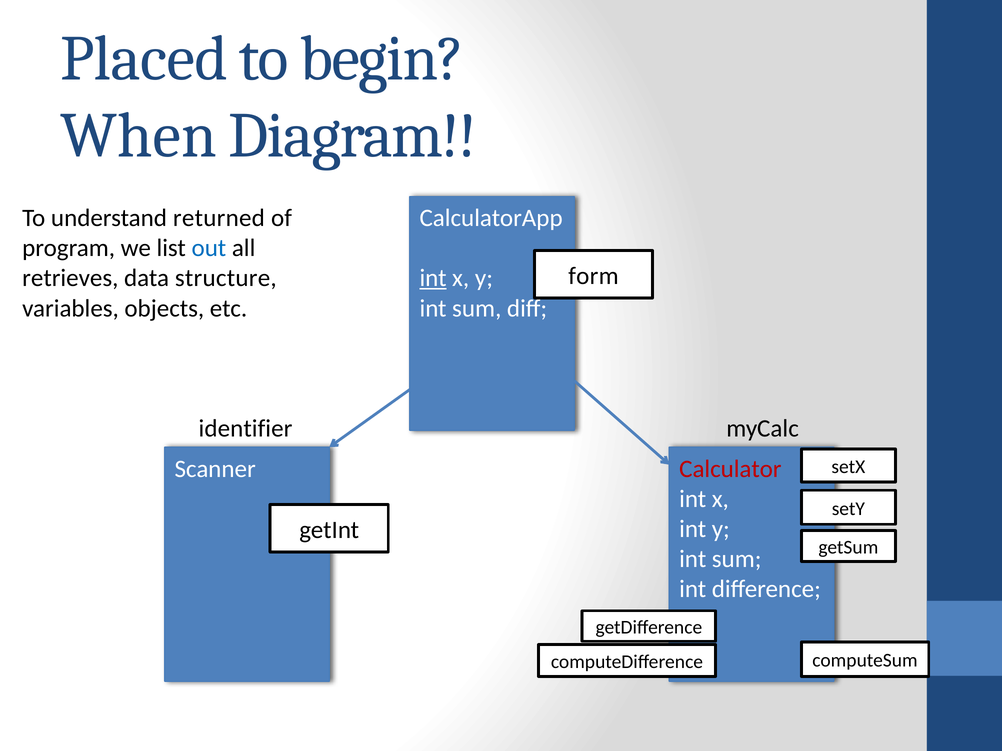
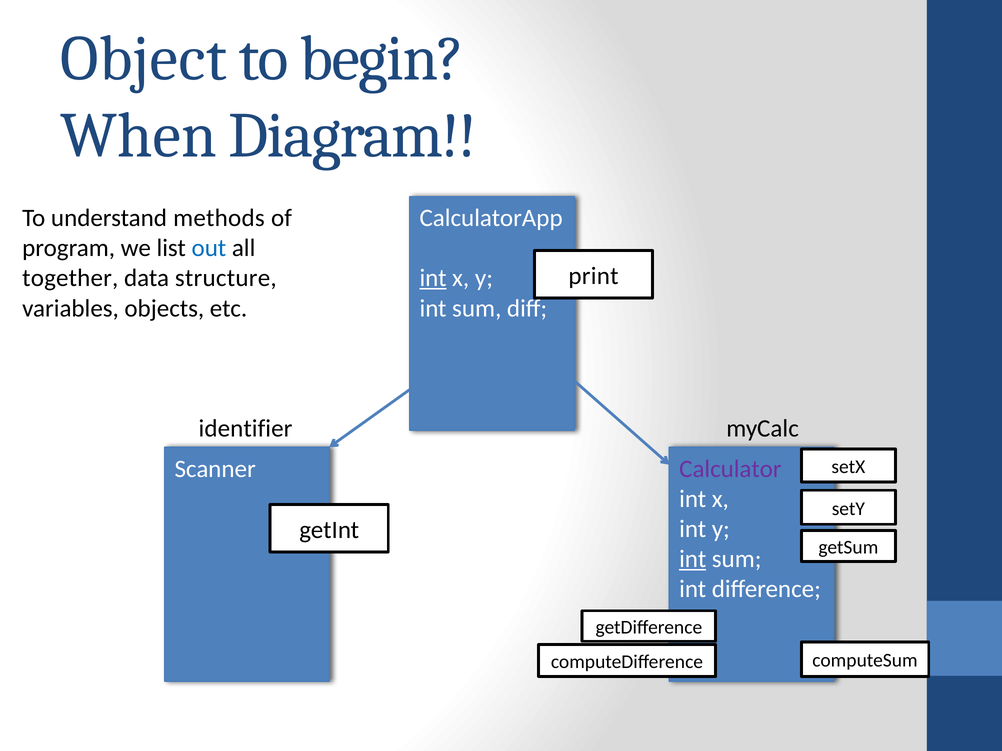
Placed: Placed -> Object (144, 59)
returned: returned -> methods (219, 218)
form: form -> print (593, 276)
retrieves: retrieves -> together (70, 278)
Calculator colour: red -> purple (730, 469)
int underline: none -> present (693, 559)
